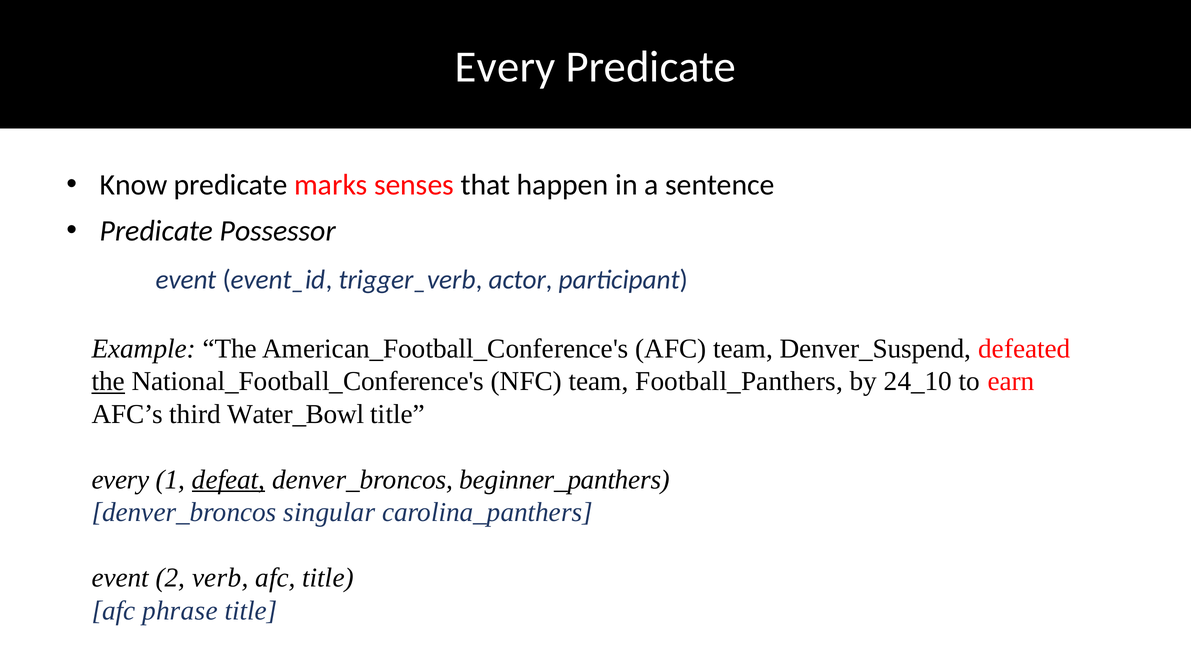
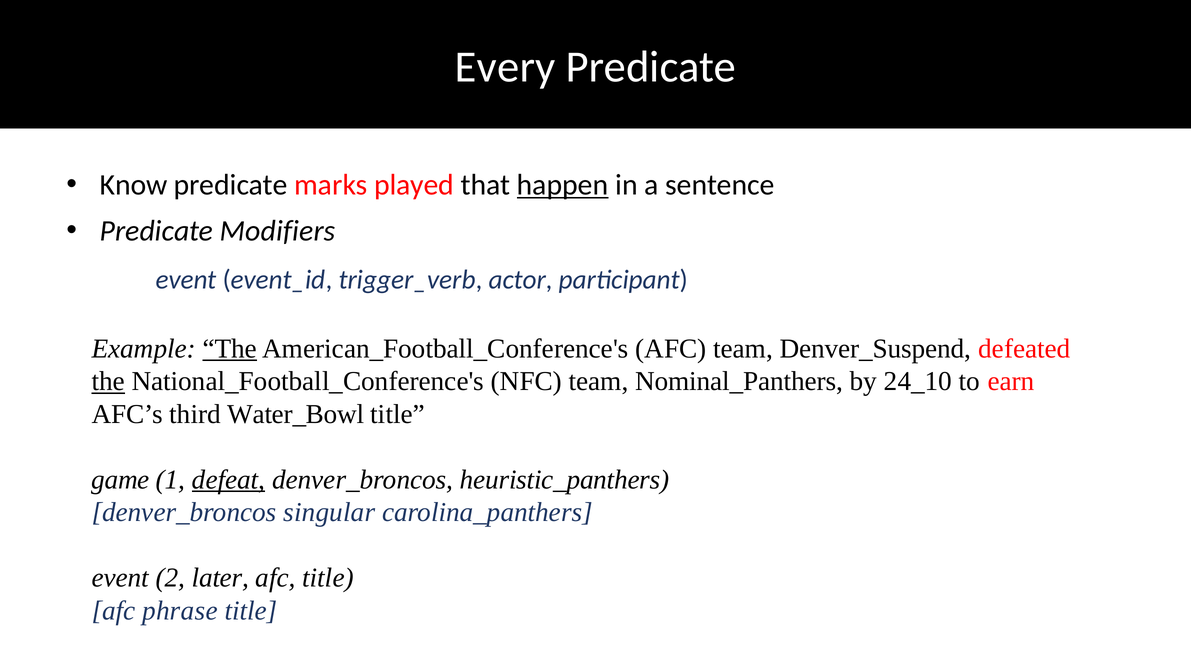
senses: senses -> played (414, 185)
happen underline: none -> present (563, 185)
Possessor: Possessor -> Modifiers (278, 231)
The underline: none -> present (230, 349)
Football_Panthers: Football_Panthers -> Nominal_Panthers (739, 381)
every: every -> game (120, 480)
beginner_panthers: beginner_panthers -> heuristic_panthers (565, 480)
verb: verb -> later (220, 578)
